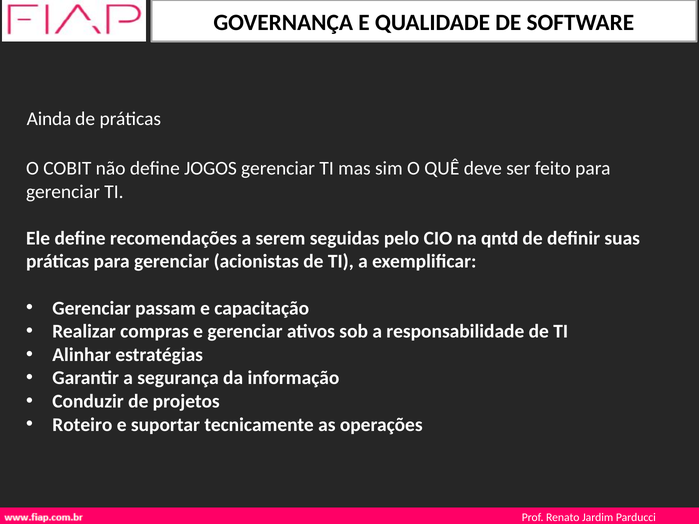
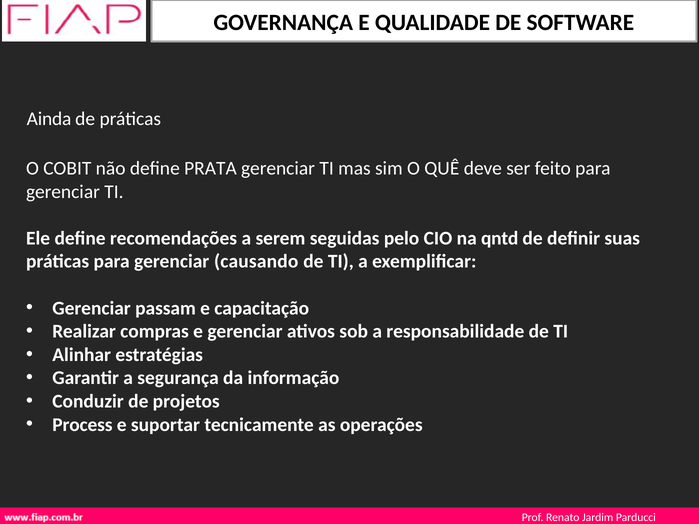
JOGOS: JOGOS -> PRATA (210, 168)
acionistas: acionistas -> causando (256, 262)
Roteiro: Roteiro -> Process (82, 425)
